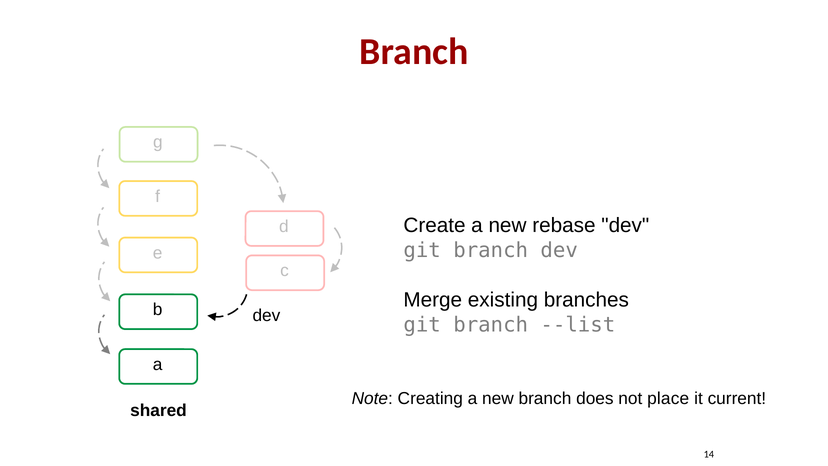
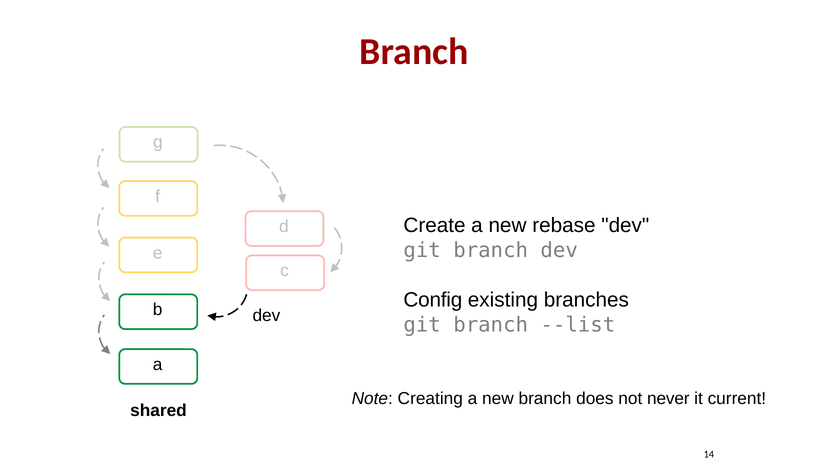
Merge: Merge -> Config (433, 300)
place: place -> never (668, 398)
